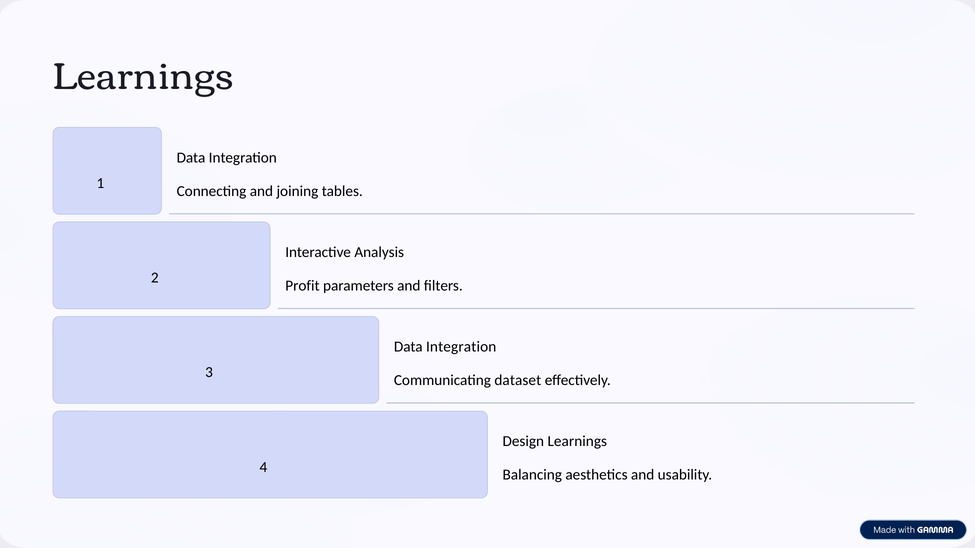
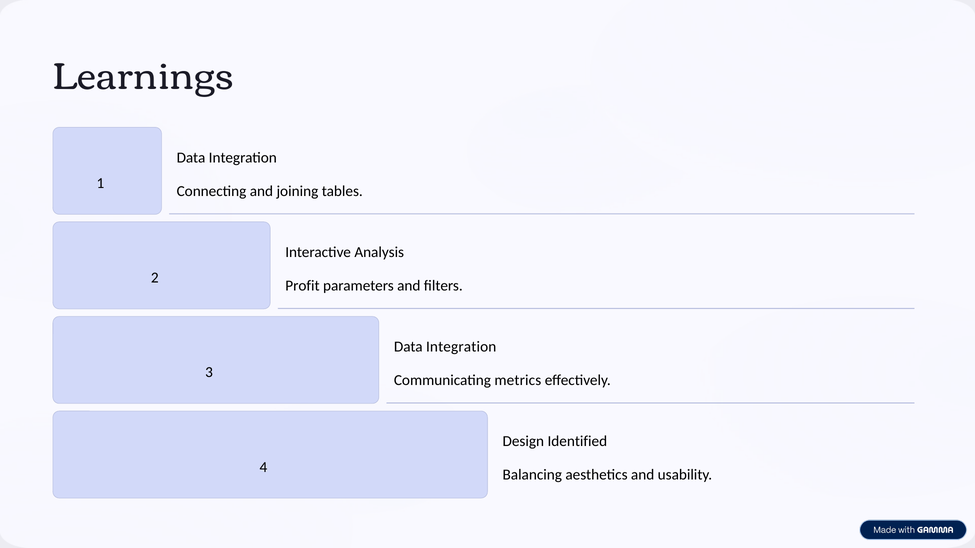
dataset: dataset -> metrics (518, 381)
Design Learnings: Learnings -> Identified (577, 442)
